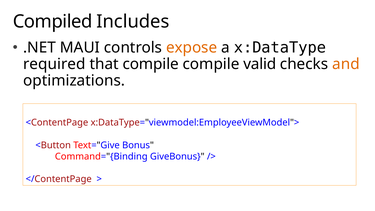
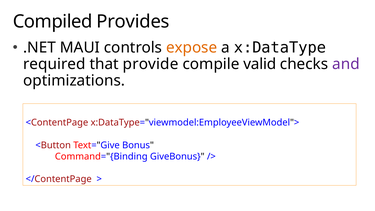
Includes: Includes -> Provides (133, 22)
that compile: compile -> provide (151, 64)
and colour: orange -> purple (346, 64)
